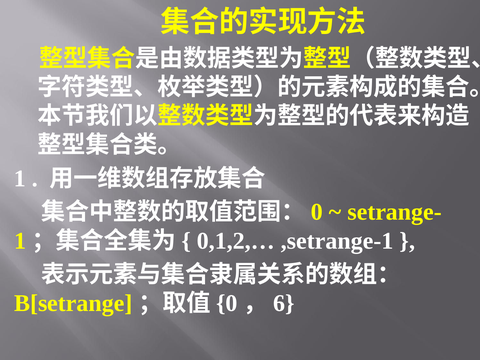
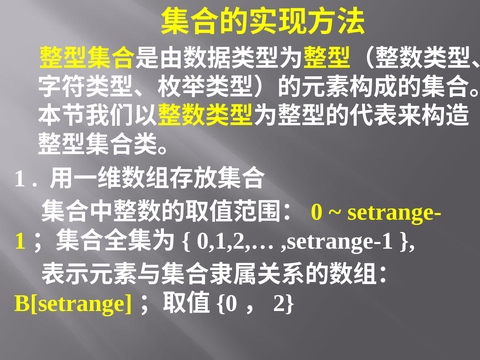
6: 6 -> 2 (284, 303)
